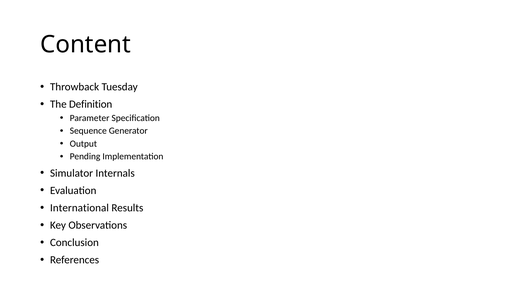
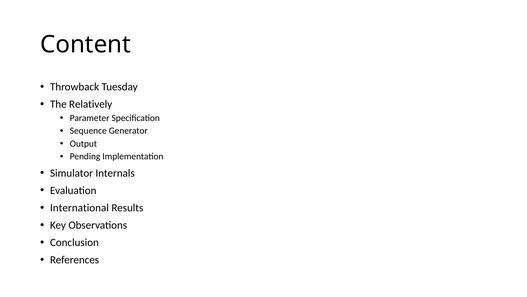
Definition: Definition -> Relatively (91, 104)
